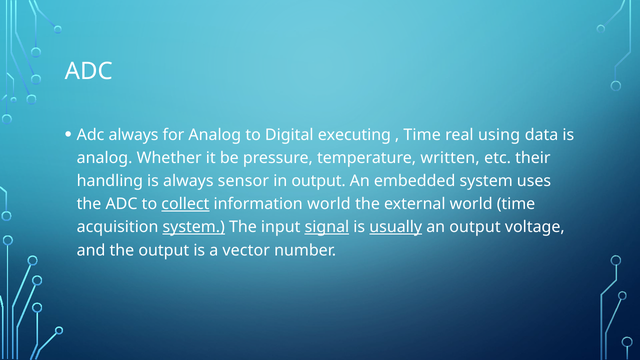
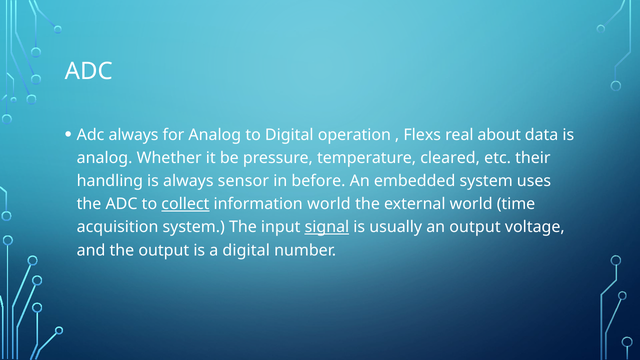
executing: executing -> operation (354, 135)
Time: Time -> Flexs (422, 135)
using: using -> about (499, 135)
written: written -> cleared (450, 158)
in output: output -> before (318, 181)
system underline: present -> none (194, 227)
usually underline: present -> none (396, 227)
a vector: vector -> digital (246, 250)
